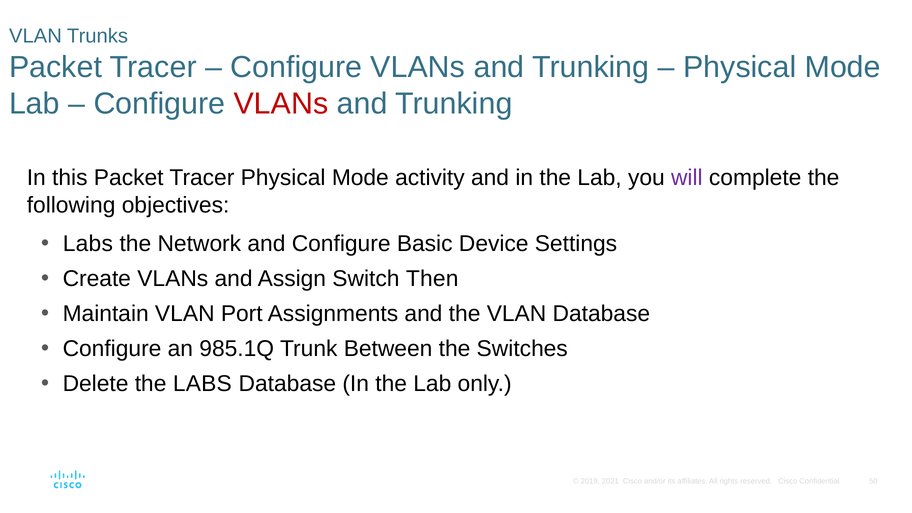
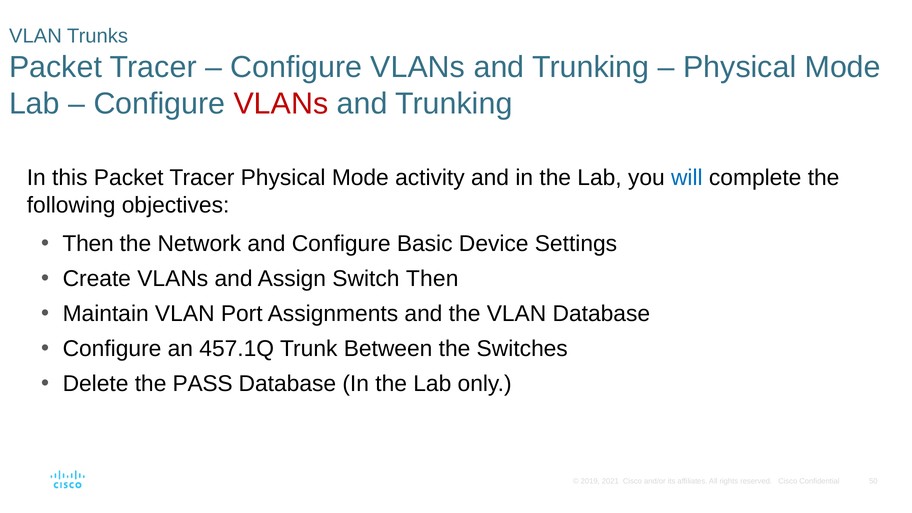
will colour: purple -> blue (687, 178)
Labs: Labs -> Then (88, 244)
985.1Q: 985.1Q -> 457.1Q (237, 349)
the LABS: LABS -> PASS (203, 384)
